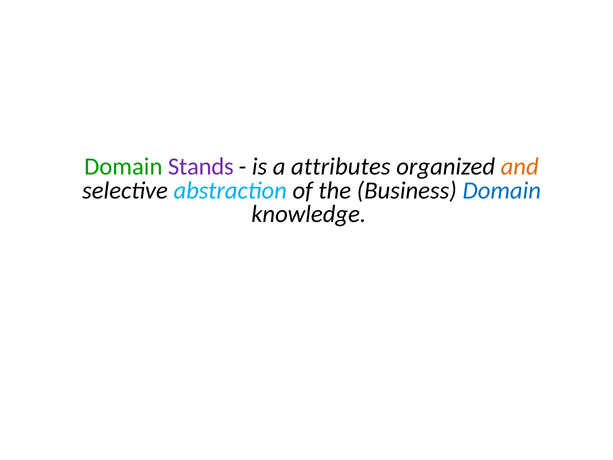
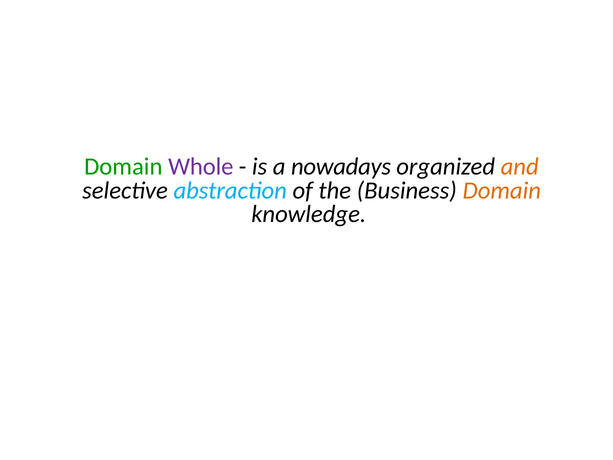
Stands: Stands -> Whole (201, 167)
attributes: attributes -> nowadays (341, 167)
Domain colour: blue -> orange (502, 190)
